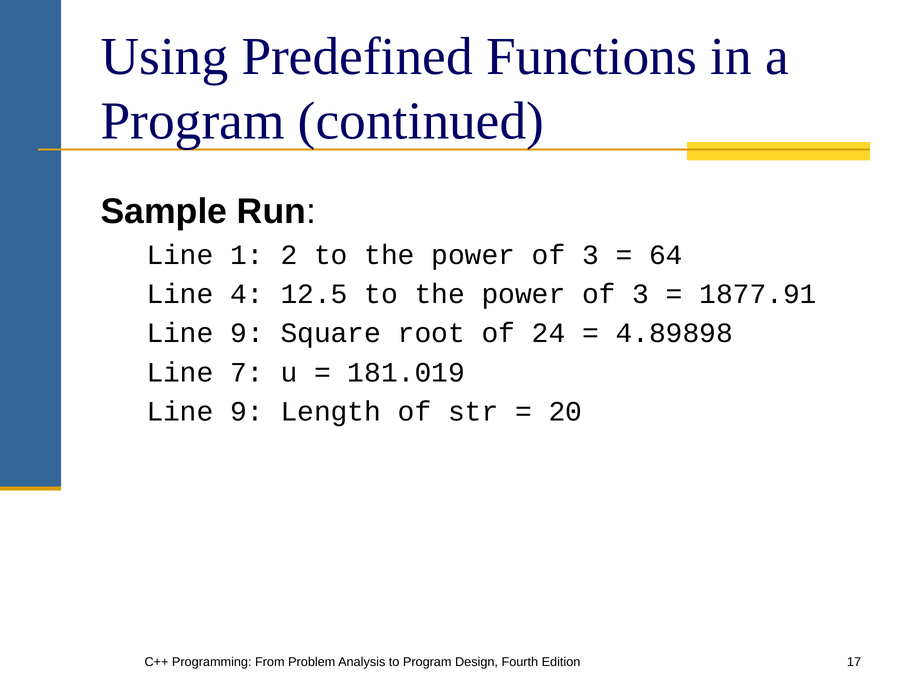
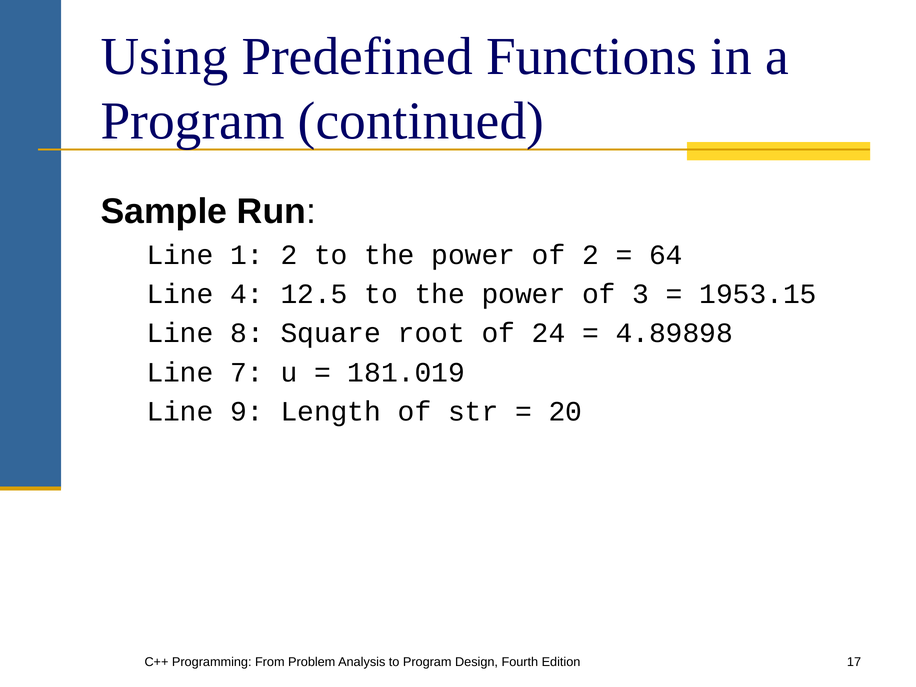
3: 3 -> 2 (591, 255)
1877.91: 1877.91 -> 1953.15 (758, 294)
9: 9 -> 8 (247, 333)
